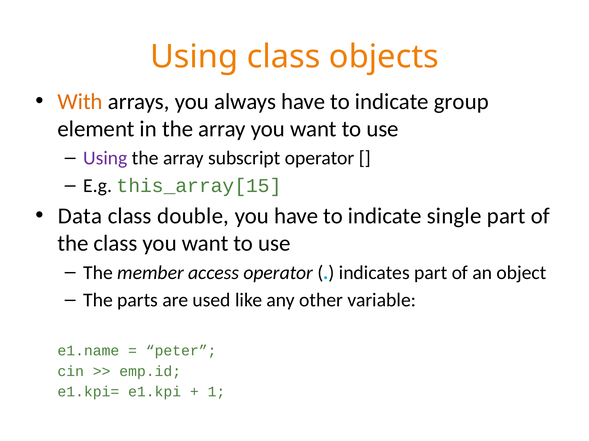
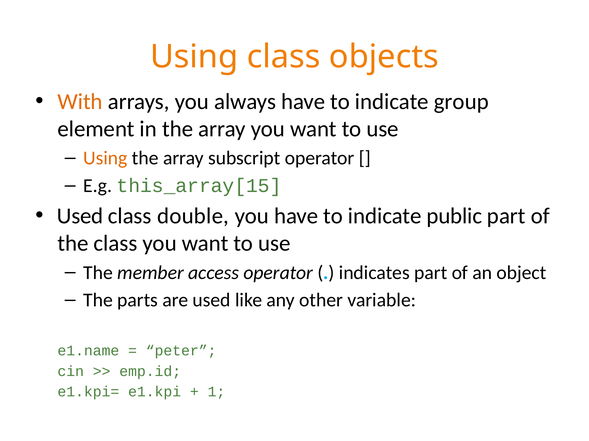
Using colour: purple -> orange (105, 158)
Data: Data -> Used (80, 216)
single: single -> public (454, 216)
